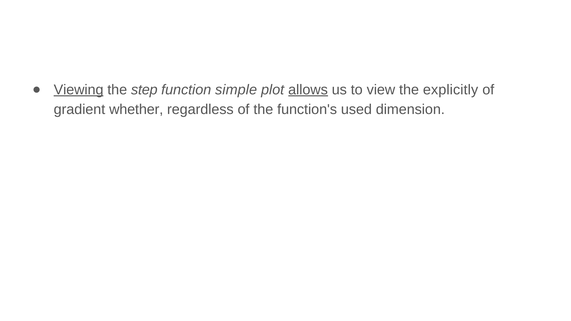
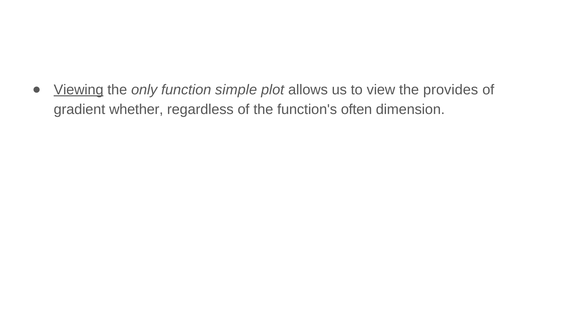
step: step -> only (144, 90)
allows underline: present -> none (308, 90)
explicitly: explicitly -> provides (451, 90)
used: used -> often (356, 109)
